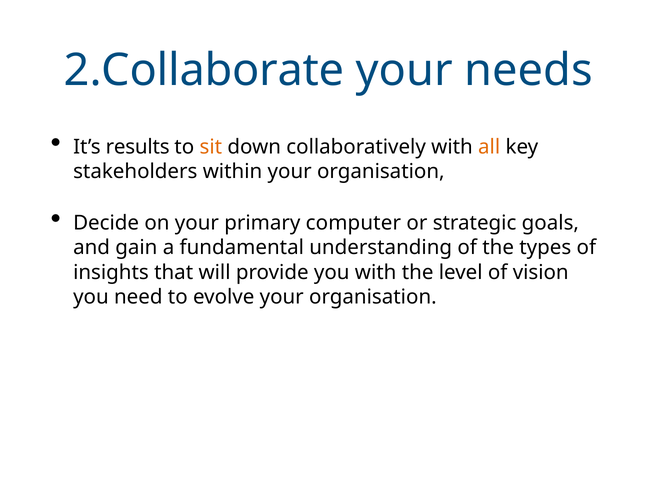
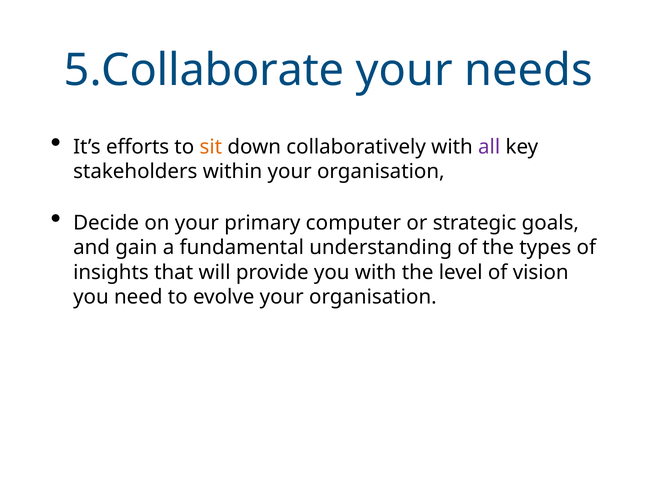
2.Collaborate: 2.Collaborate -> 5.Collaborate (204, 71)
results: results -> efforts (138, 147)
all colour: orange -> purple (489, 147)
